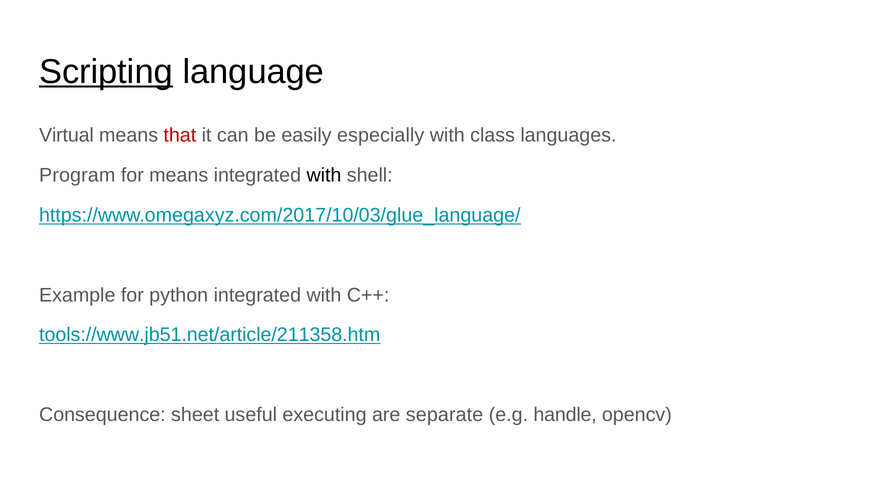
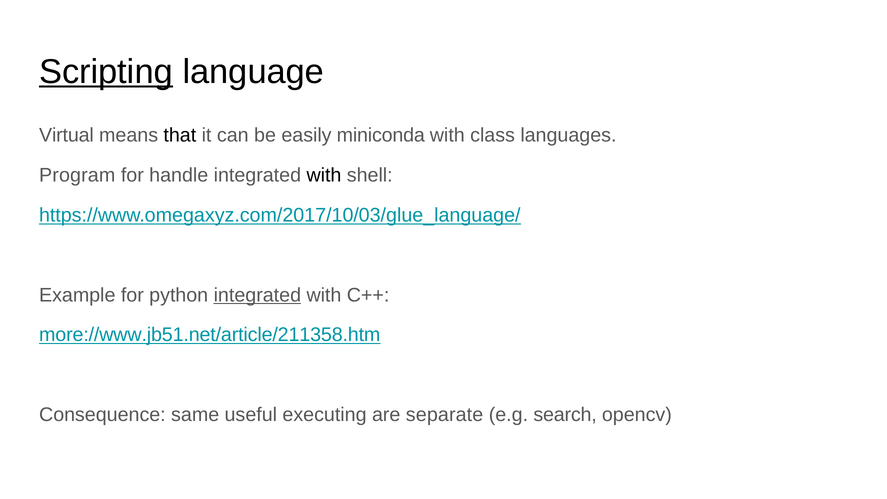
that colour: red -> black (180, 135)
especially: especially -> miniconda (381, 135)
for means: means -> handle (179, 175)
integrated underline: none -> present (257, 295)
tools://www.jb51.net/article/211358.htm: tools://www.jb51.net/article/211358.htm -> more://www.jb51.net/article/211358.htm (210, 335)
sheet: sheet -> same (195, 415)
handle: handle -> search (565, 415)
